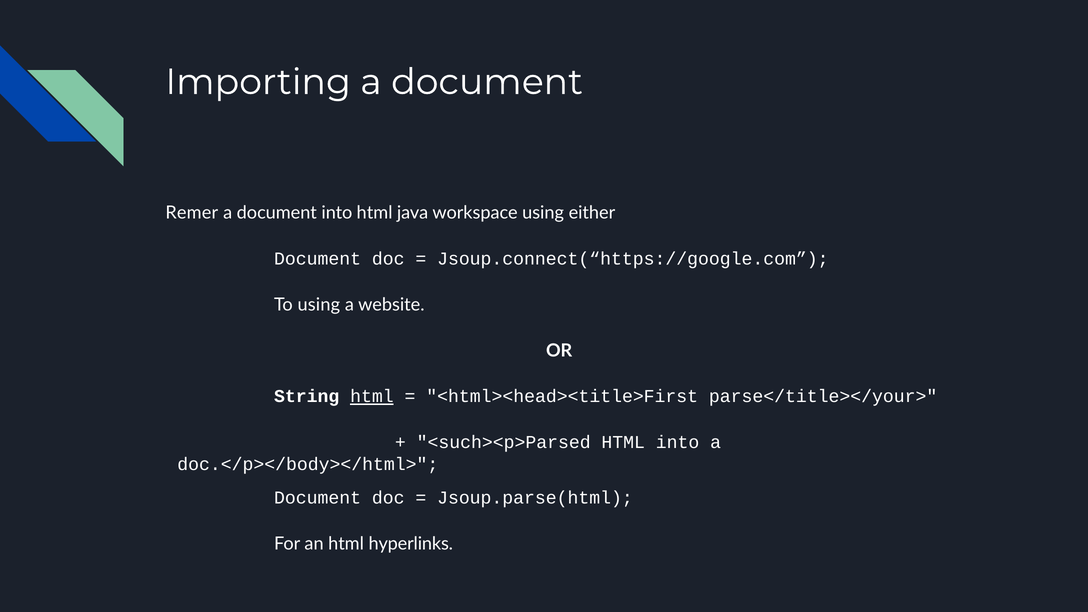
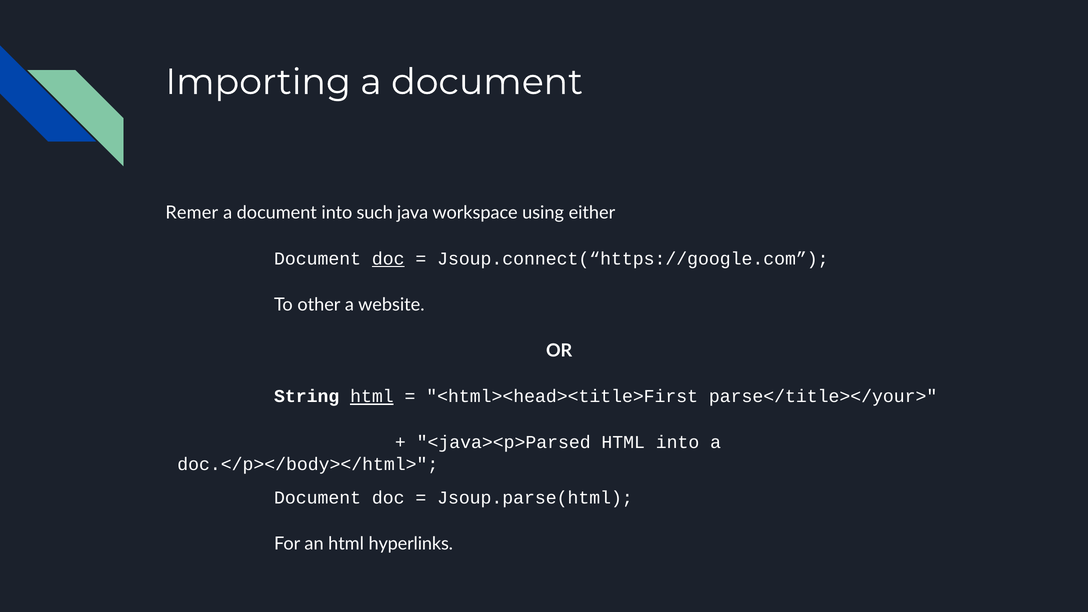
into html: html -> such (375, 213)
doc underline: none -> present (388, 259)
To using: using -> other (319, 305)
<such><p>Parsed: <such><p>Parsed -> <java><p>Parsed (504, 442)
